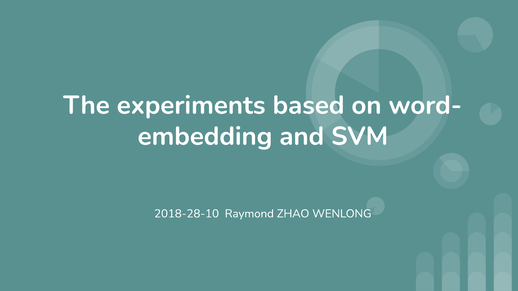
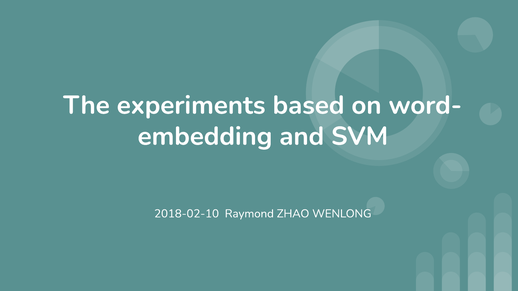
2018-28-10: 2018-28-10 -> 2018-02-10 (187, 214)
